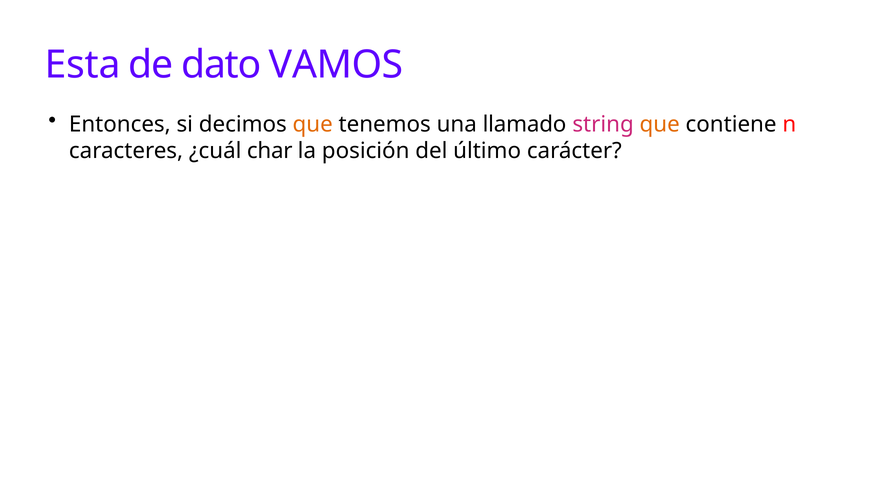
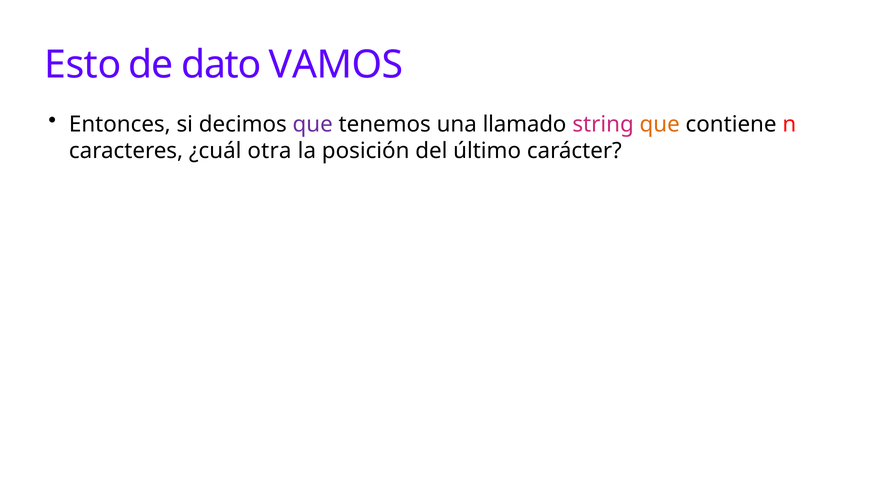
Esta: Esta -> Esto (83, 65)
que colour: orange -> purple (313, 124)
char: char -> otra (270, 151)
